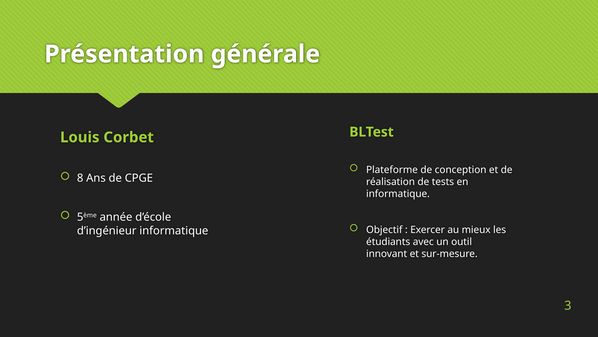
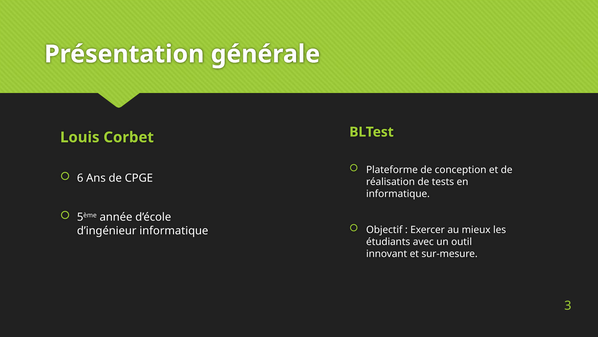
8: 8 -> 6 (80, 178)
